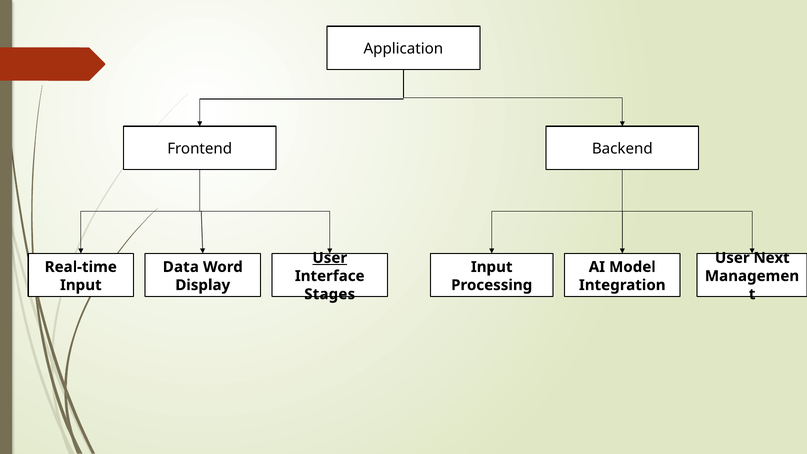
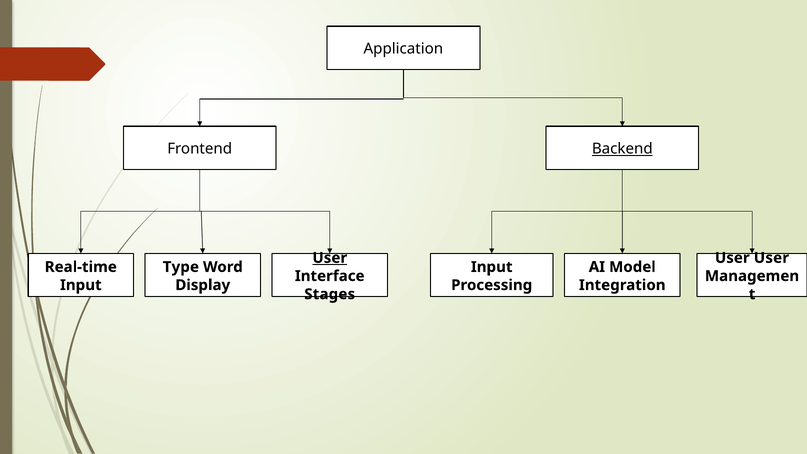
Backend underline: none -> present (622, 149)
User Next: Next -> User (771, 258)
Data: Data -> Type (181, 267)
